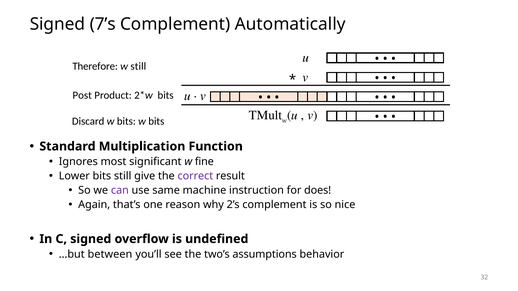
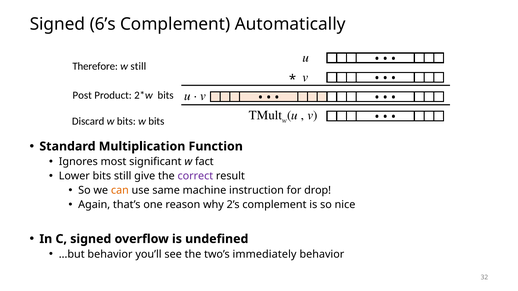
7’s: 7’s -> 6’s (103, 24)
fine: fine -> fact (204, 162)
can colour: purple -> orange (120, 190)
does: does -> drop (318, 190)
...but between: between -> behavior (110, 254)
assumptions: assumptions -> immediately (265, 254)
